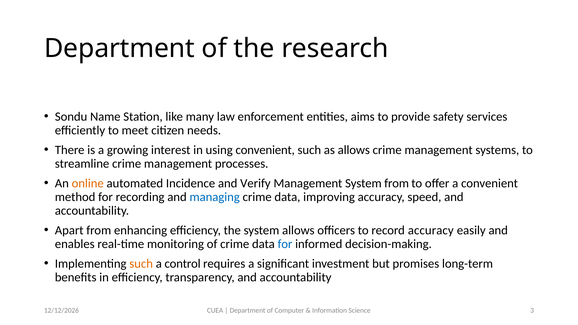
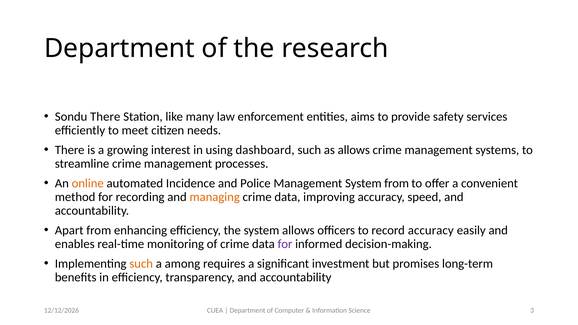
Sondu Name: Name -> There (105, 117)
using convenient: convenient -> dashboard (265, 150)
Verify: Verify -> Police (255, 183)
managing colour: blue -> orange (215, 197)
for colour: blue -> purple (285, 244)
control: control -> among (182, 264)
